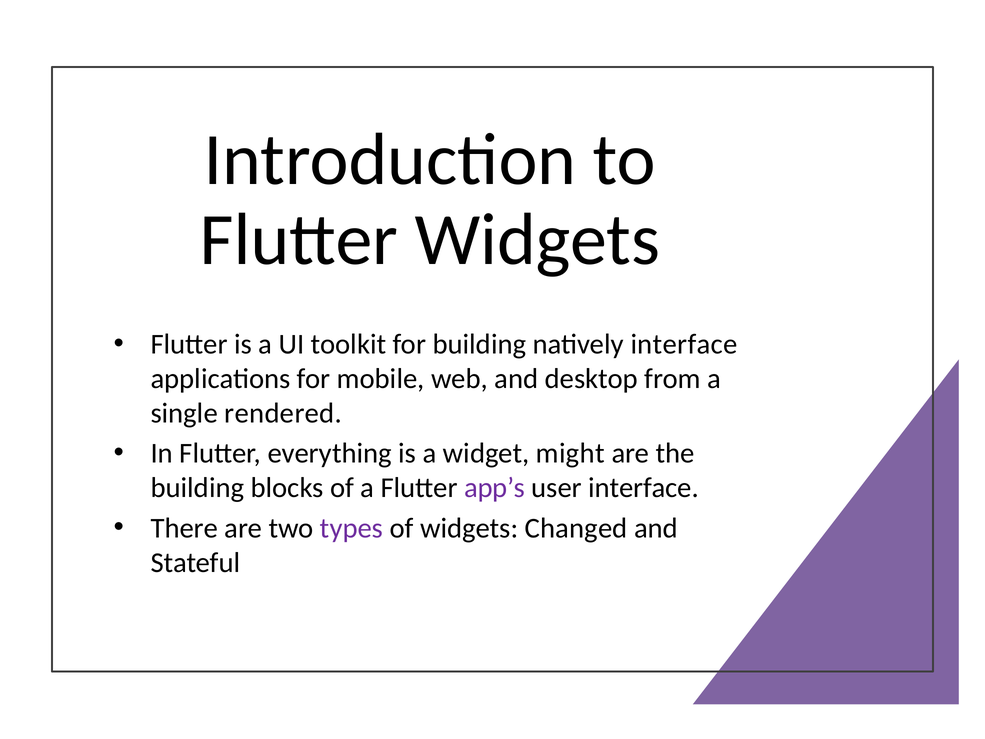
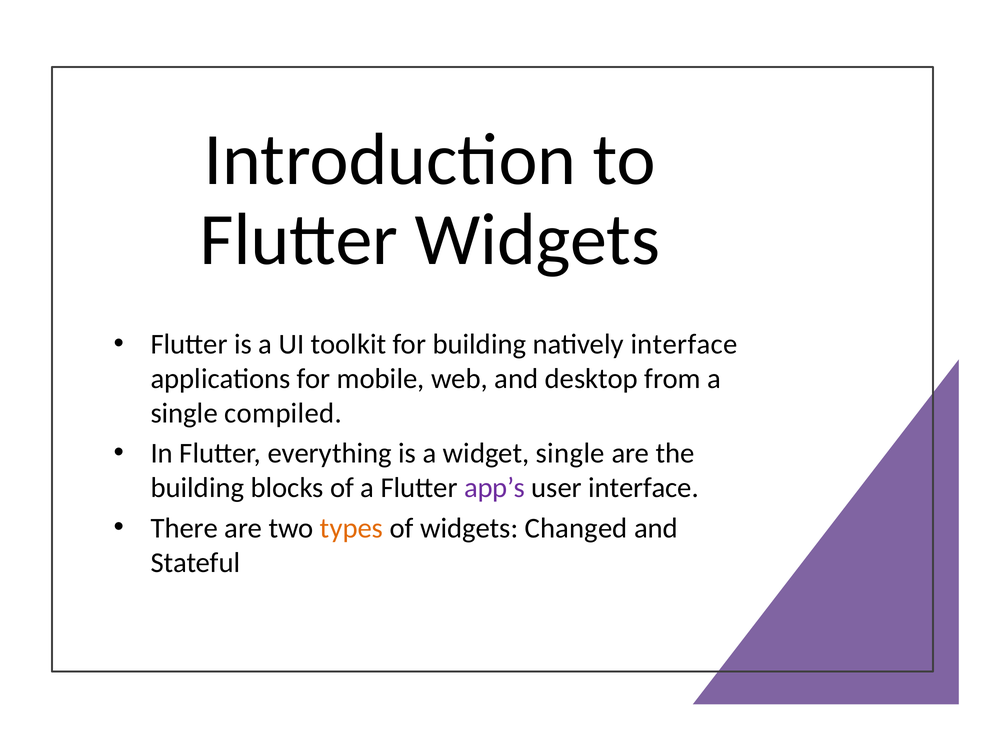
rendered: rendered -> compiled (283, 413)
widget might: might -> single (570, 453)
types colour: purple -> orange (352, 528)
